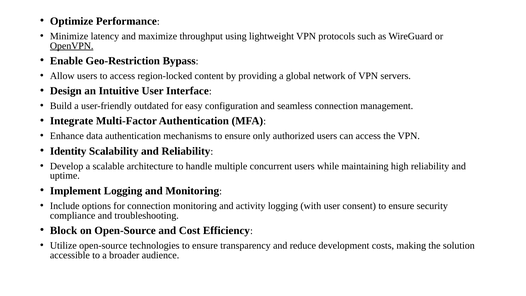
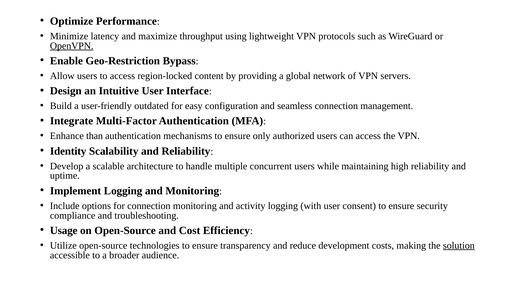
data: data -> than (95, 136)
Block: Block -> Usage (64, 230)
solution underline: none -> present (459, 245)
